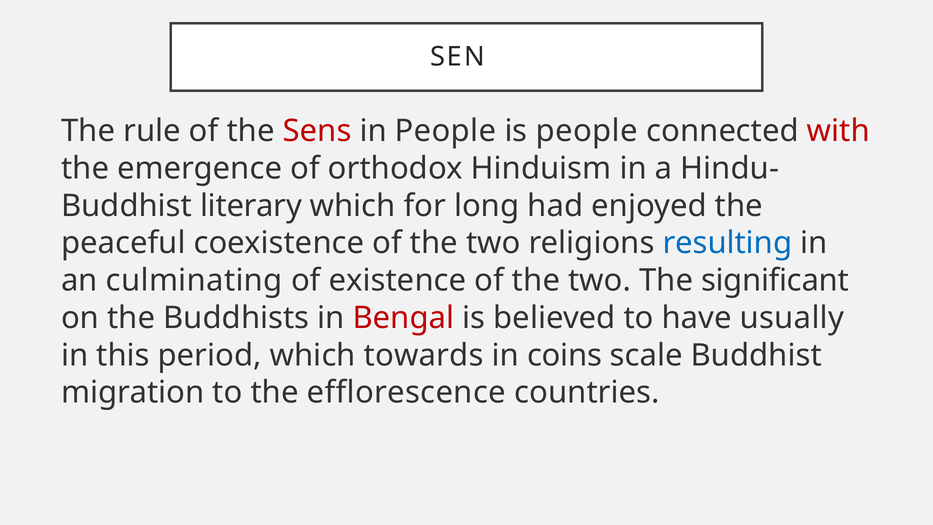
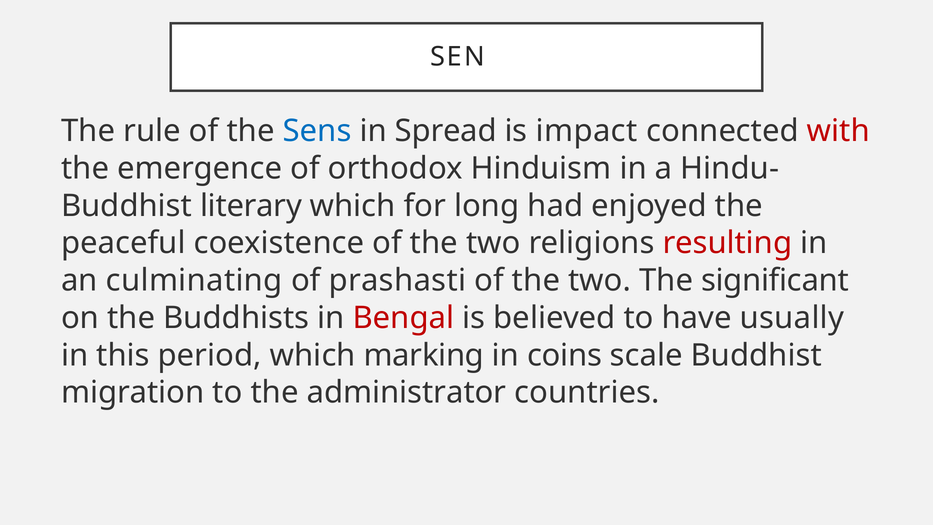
Sens colour: red -> blue (317, 131)
in People: People -> Spread (446, 131)
is people: people -> impact (587, 131)
resulting colour: blue -> red (727, 243)
existence: existence -> prashasti (397, 280)
towards: towards -> marking (424, 355)
efflorescence: efflorescence -> administrator (406, 393)
